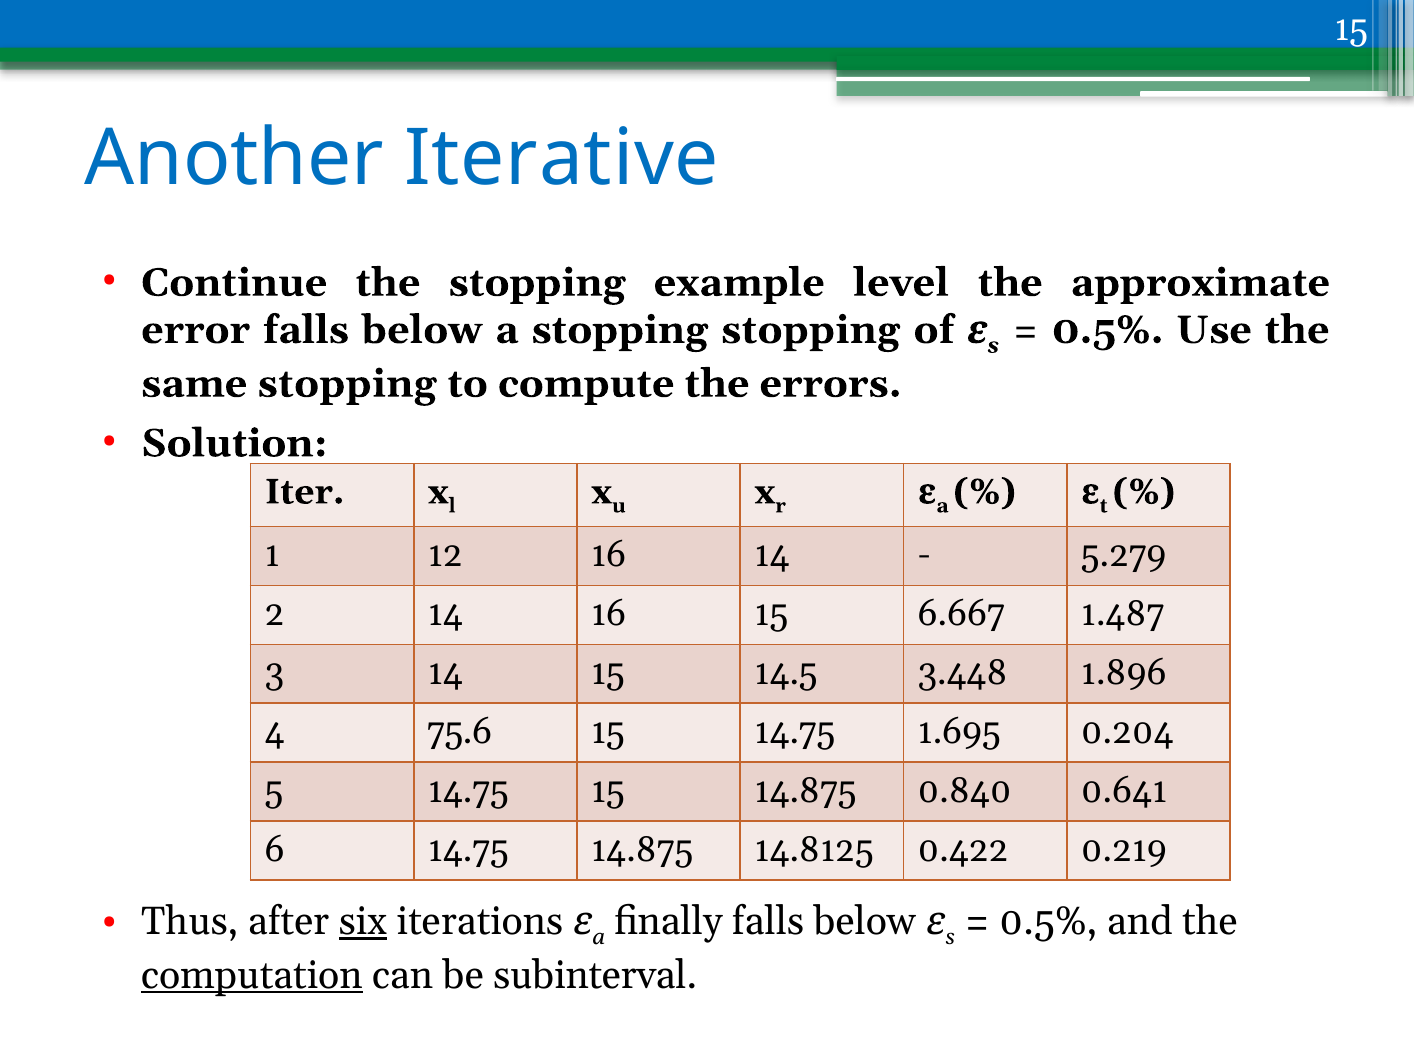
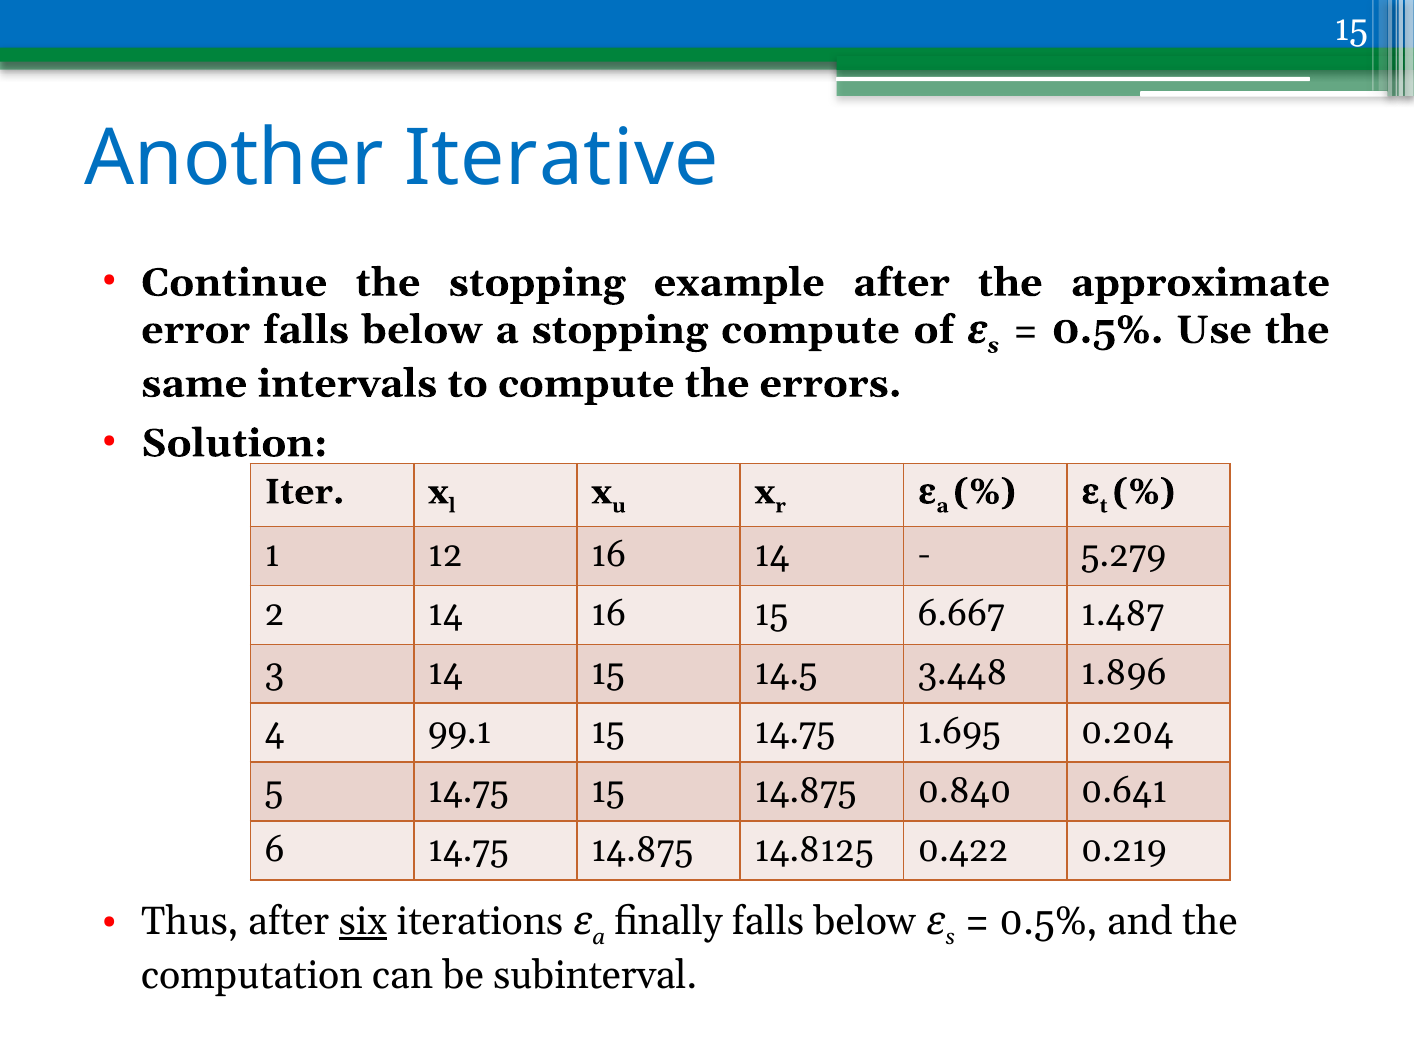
example level: level -> after (901, 283)
stopping stopping: stopping -> compute (810, 330)
same stopping: stopping -> intervals (347, 384)
75.6: 75.6 -> 99.1 (460, 731)
computation underline: present -> none (252, 975)
